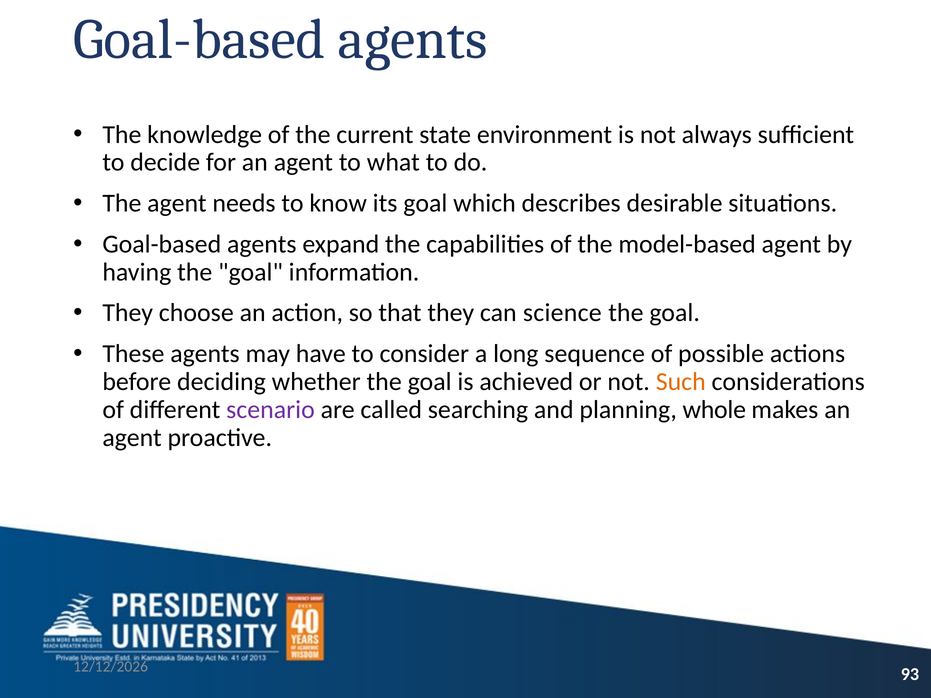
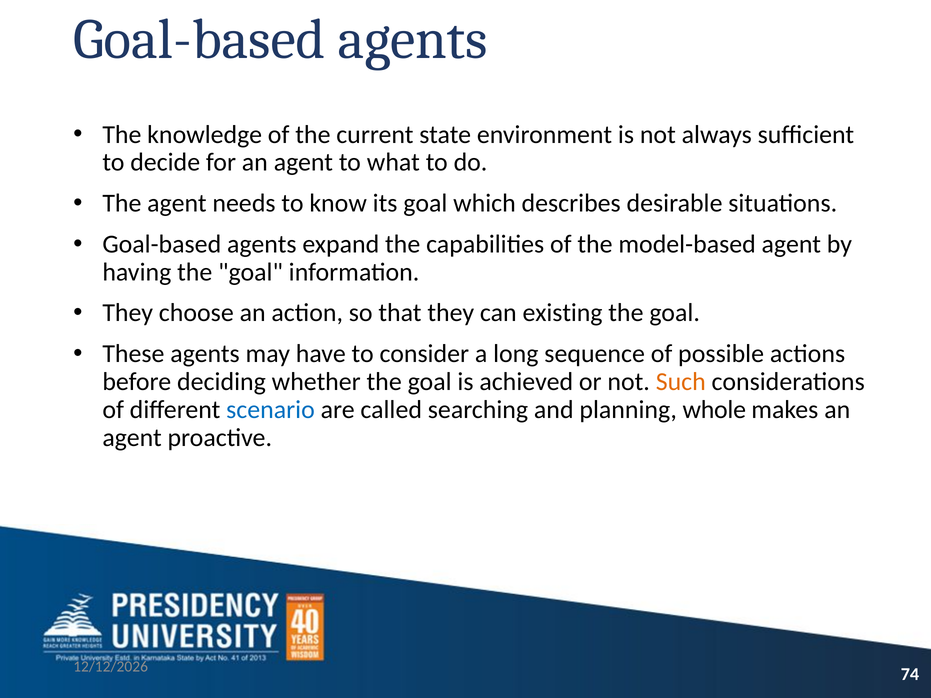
science: science -> existing (563, 313)
scenario colour: purple -> blue (270, 410)
93: 93 -> 74 (910, 674)
